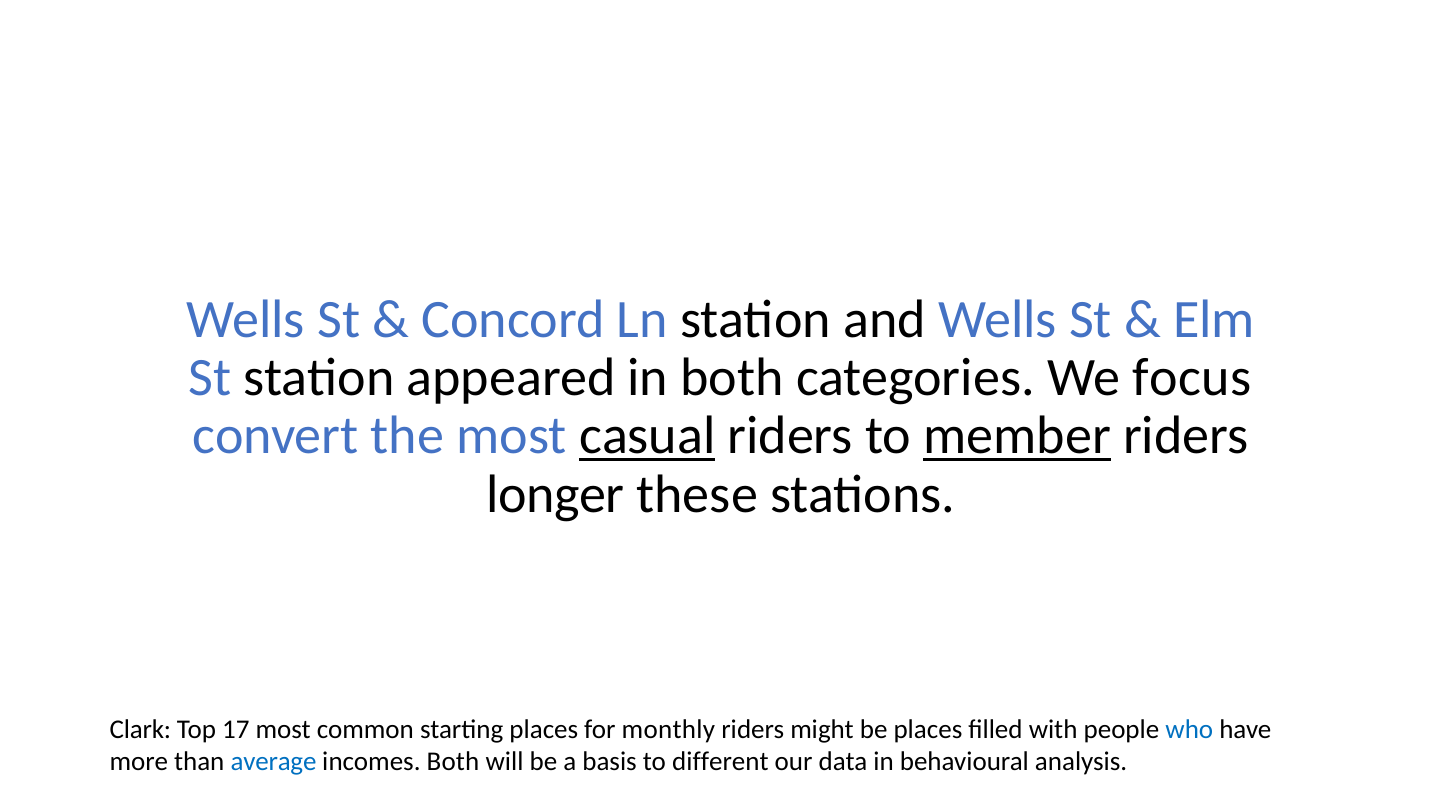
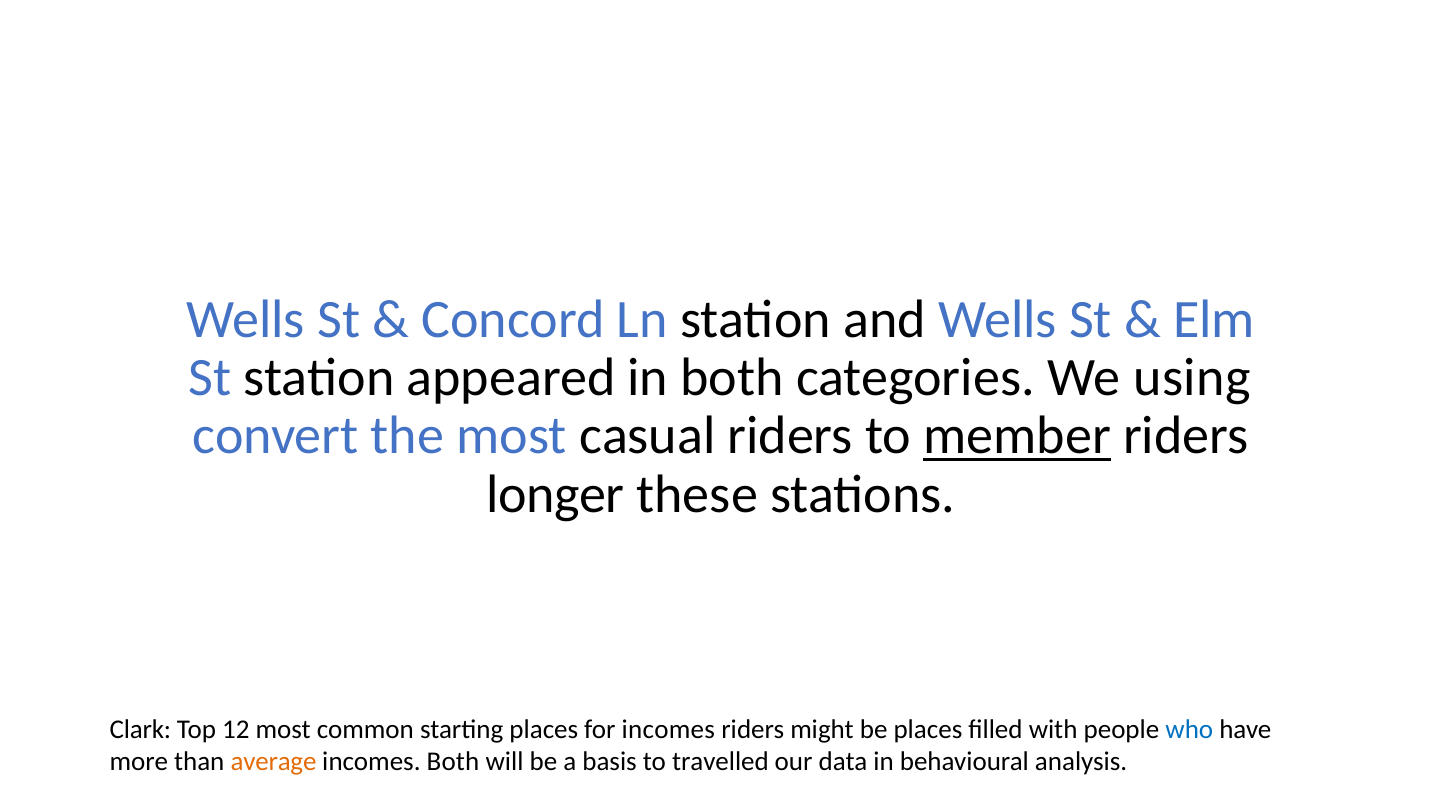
focus: focus -> using (1192, 378)
casual underline: present -> none (647, 436)
17: 17 -> 12 (236, 729)
for monthly: monthly -> incomes (668, 729)
average colour: blue -> orange (274, 762)
different: different -> travelled (720, 762)
